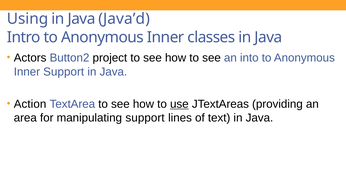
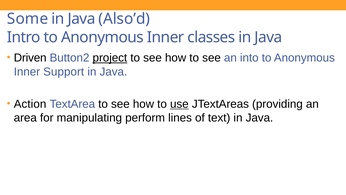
Using: Using -> Some (28, 19)
Java’d: Java’d -> Also’d (124, 19)
Actors: Actors -> Driven (30, 58)
project underline: none -> present (110, 58)
manipulating support: support -> perform (145, 118)
